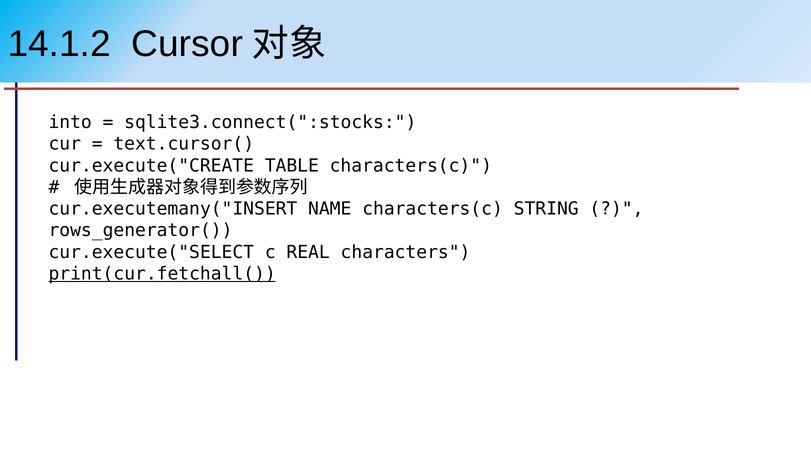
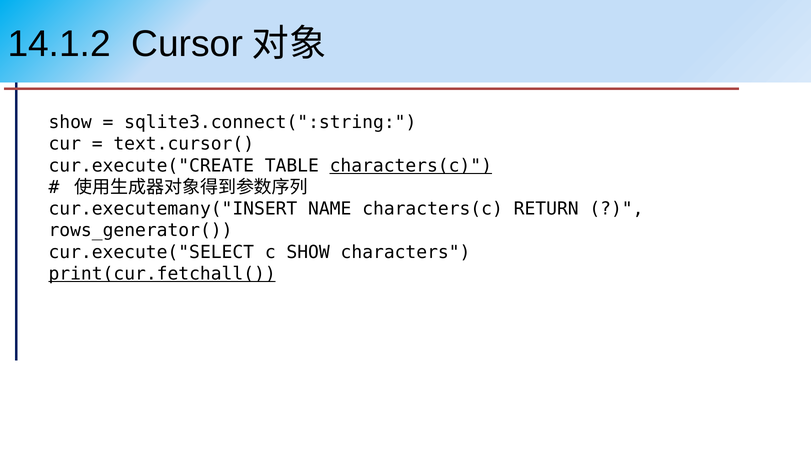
into: into -> show (70, 123)
sqlite3.connect(":stocks: sqlite3.connect(":stocks -> sqlite3.connect(":string (270, 123)
characters(c underline: none -> present (411, 166)
STRING: STRING -> RETURN (546, 209)
c REAL: REAL -> SHOW (308, 252)
